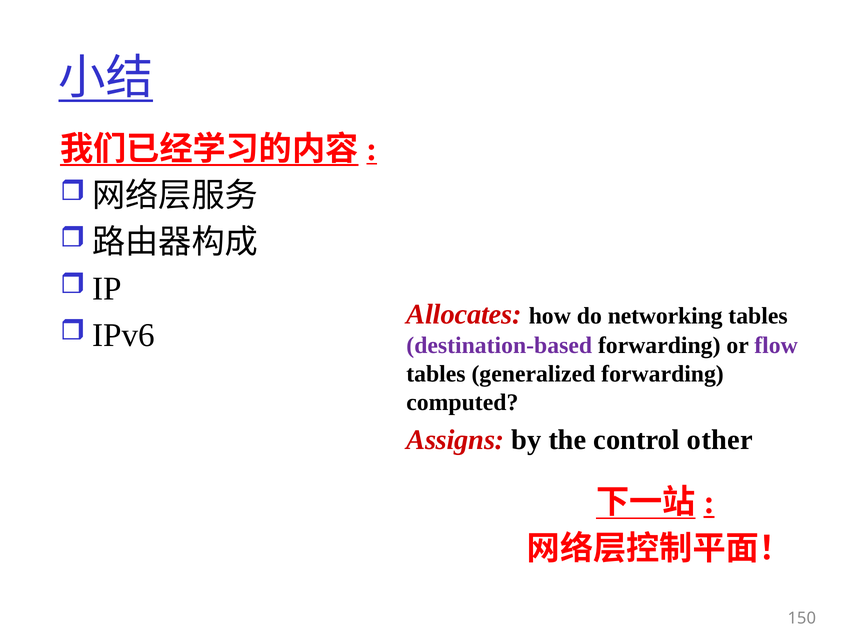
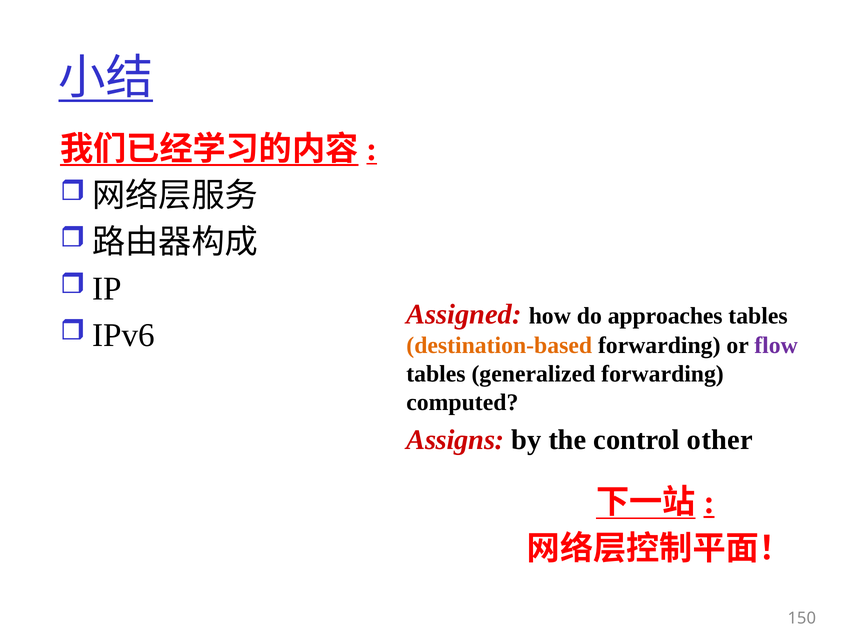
Allocates: Allocates -> Assigned (464, 314)
networking: networking -> approaches (665, 316)
destination-based colour: purple -> orange (499, 345)
